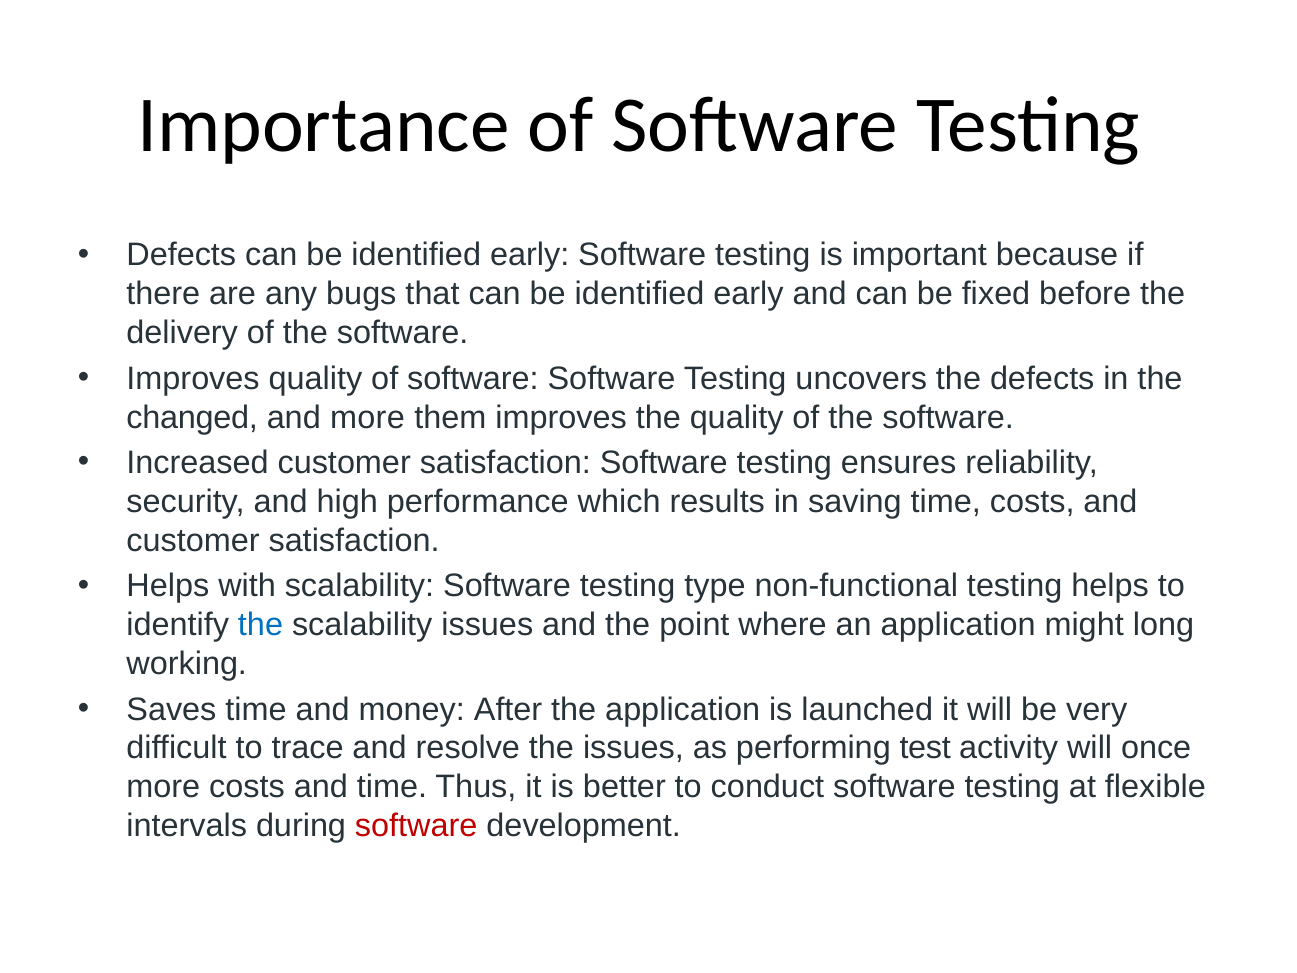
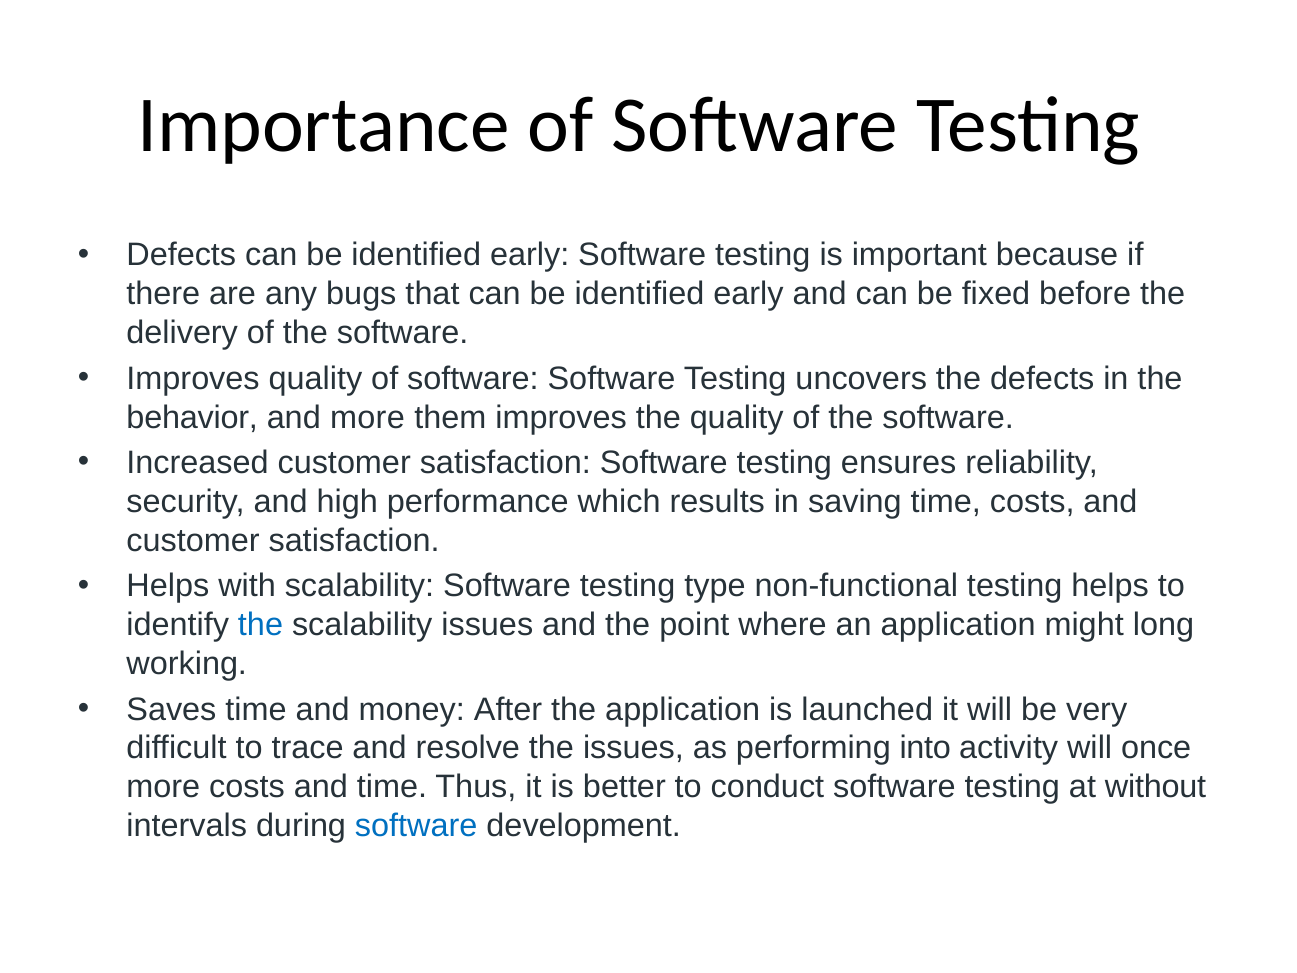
changed: changed -> behavior (192, 417)
test: test -> into (925, 748)
flexible: flexible -> without (1156, 787)
software colour: red -> blue (416, 826)
